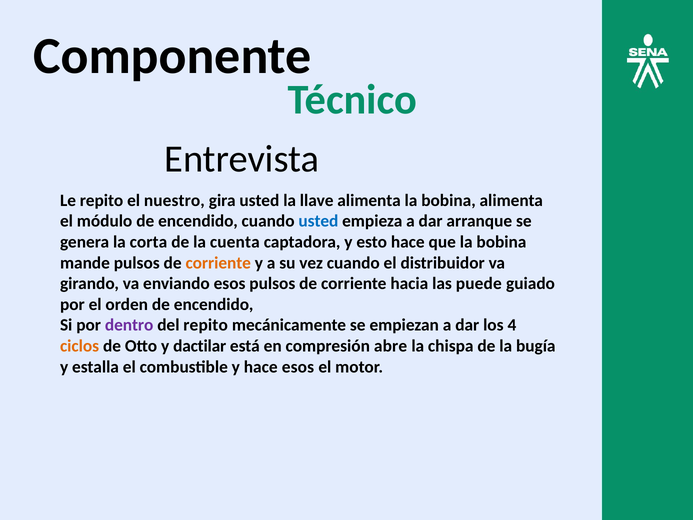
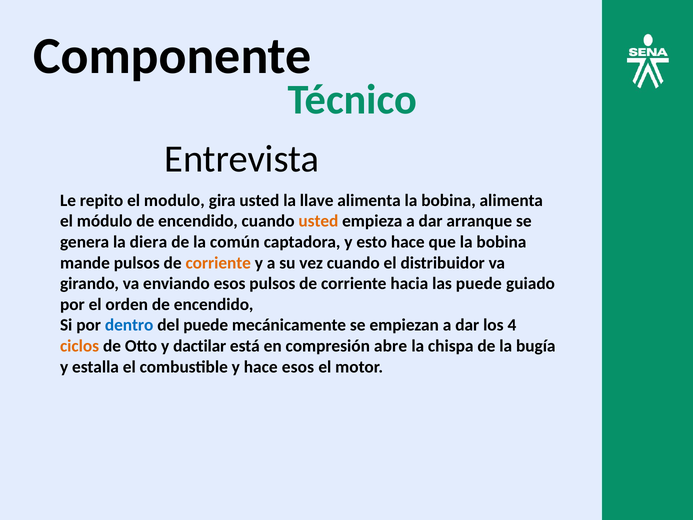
nuestro: nuestro -> modulo (174, 200)
usted colour: blue -> orange (318, 221)
corta: corta -> diera (148, 242)
cuenta: cuenta -> común (235, 242)
dentro colour: purple -> blue (129, 325)
del repito: repito -> puede (206, 325)
